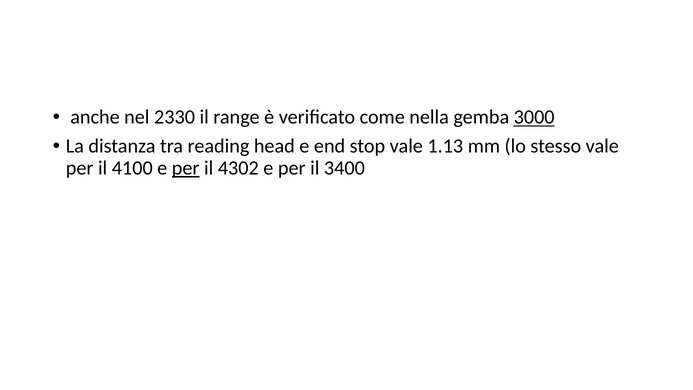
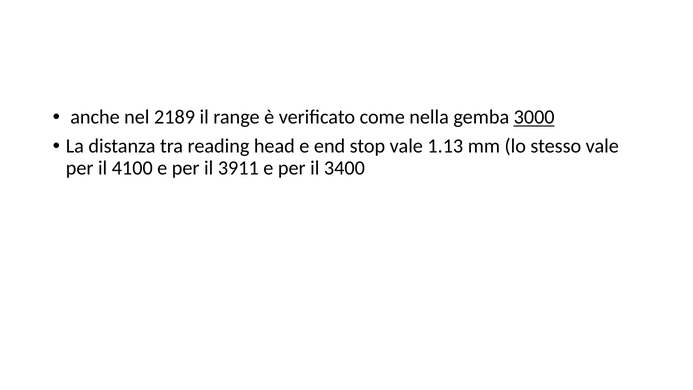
2330: 2330 -> 2189 (175, 117)
per underline: present -> none (186, 168)
4302: 4302 -> 3911 (238, 168)
